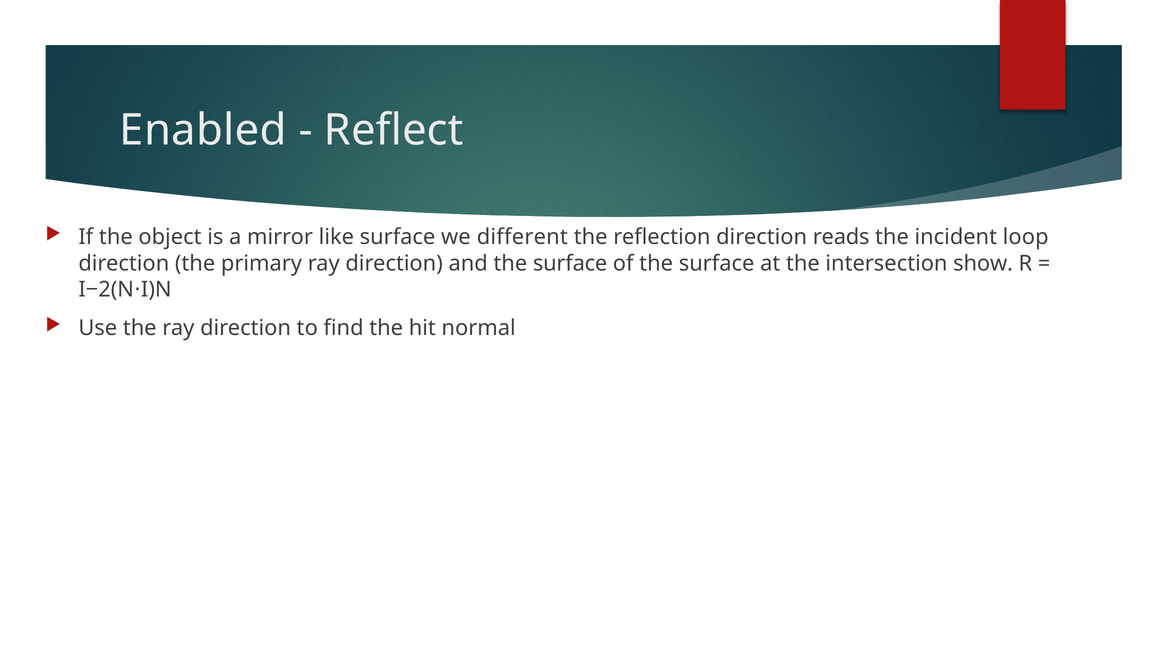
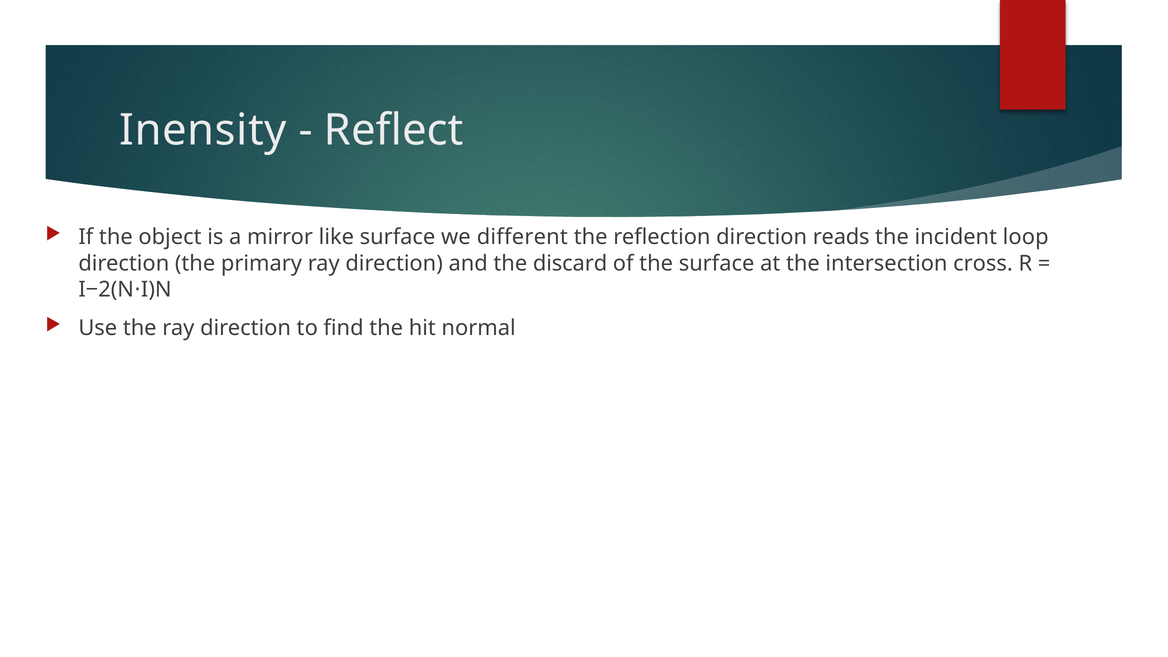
Enabled: Enabled -> Inensity (203, 130)
and the surface: surface -> discard (570, 263)
show: show -> cross (983, 263)
